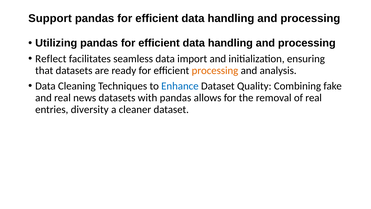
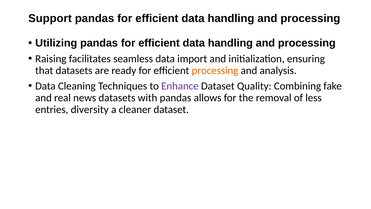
Reflect: Reflect -> Raising (51, 59)
Enhance colour: blue -> purple (180, 86)
of real: real -> less (314, 98)
